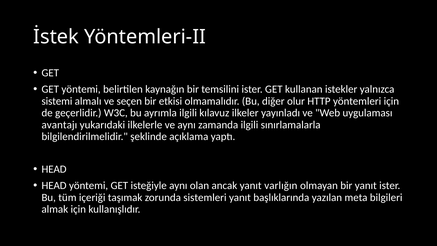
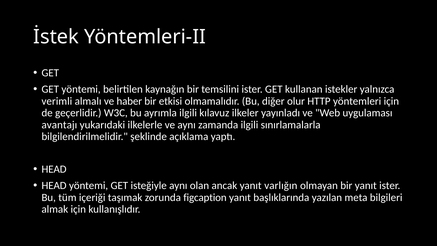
sistemi: sistemi -> verimli (57, 101)
seçen: seçen -> haber (129, 101)
sistemleri: sistemleri -> figcaption (205, 197)
